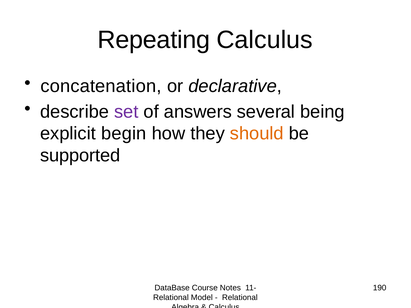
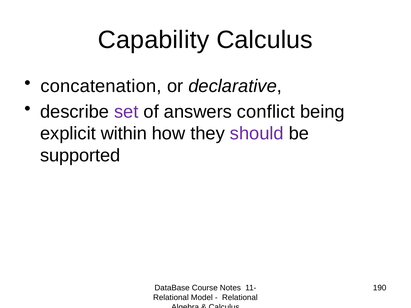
Repeating: Repeating -> Capability (154, 40)
several: several -> conflict (266, 112)
begin: begin -> within (124, 134)
should colour: orange -> purple (257, 134)
